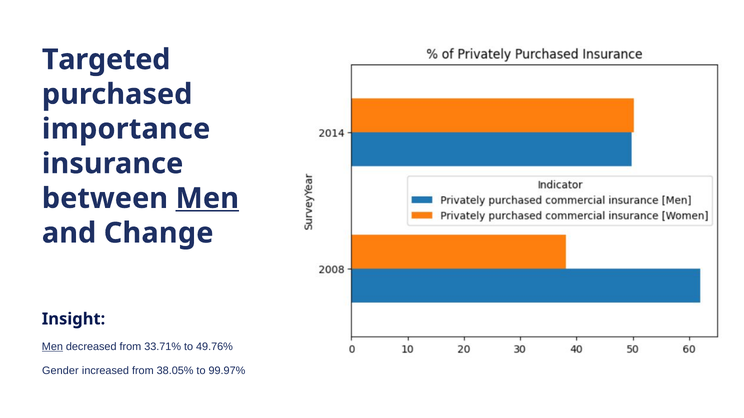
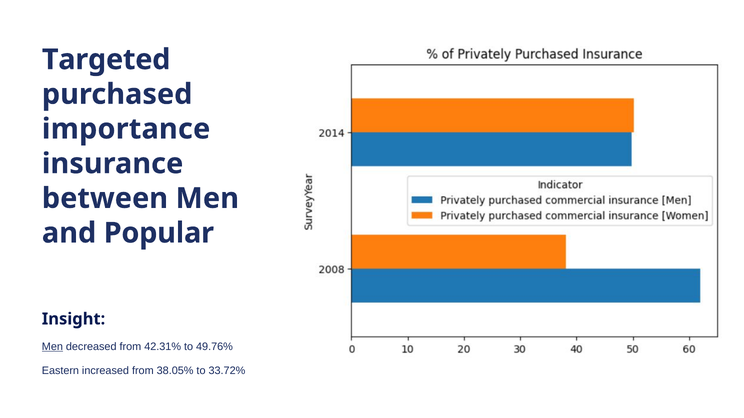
Men underline: present -> none (207, 199)
Change: Change -> Popular (159, 233)
33.71%: 33.71% -> 42.31% (163, 347)
Gender: Gender -> Eastern (60, 371)
99.97%: 99.97% -> 33.72% (227, 371)
